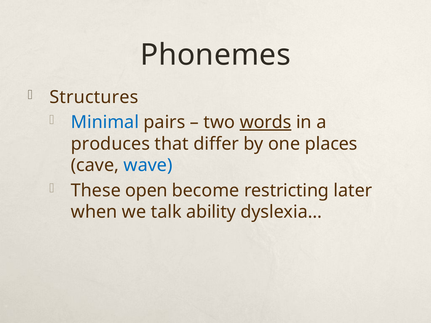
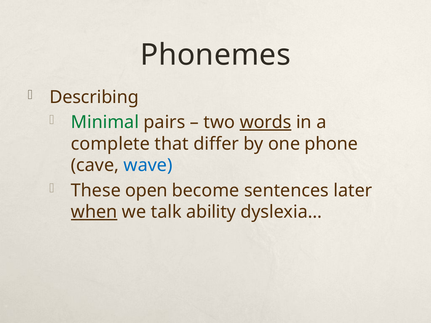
Structures: Structures -> Describing (94, 97)
Minimal colour: blue -> green (105, 122)
produces: produces -> complete (110, 144)
places: places -> phone (331, 144)
restricting: restricting -> sentences (286, 191)
when underline: none -> present (94, 212)
